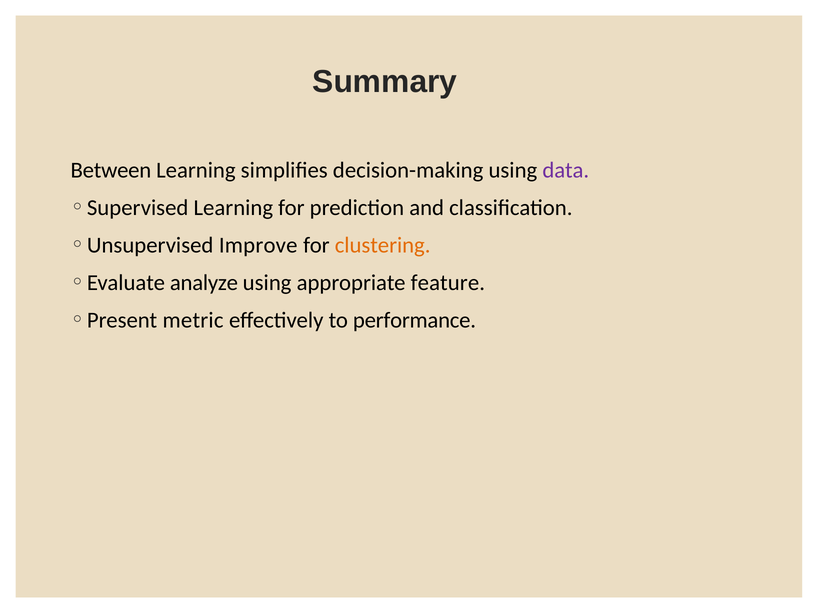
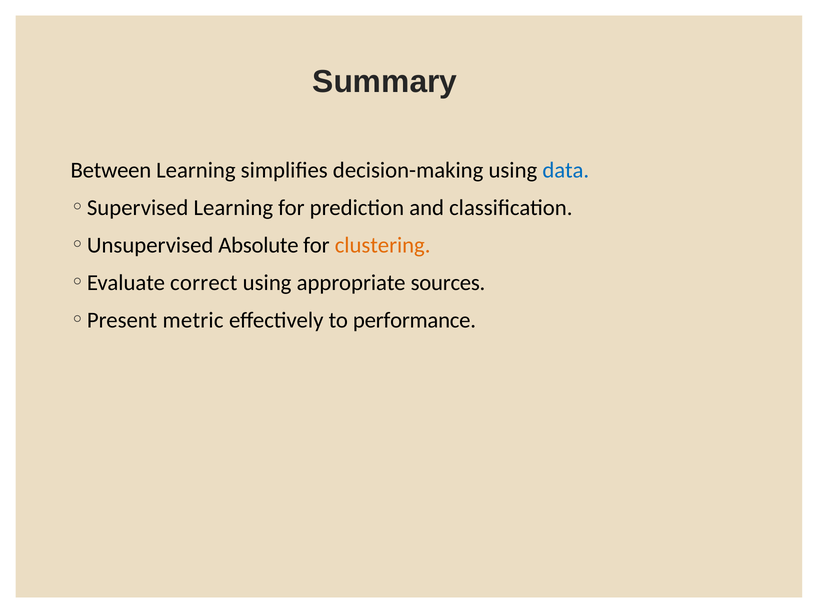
data colour: purple -> blue (566, 170)
Improve: Improve -> Absolute (258, 245)
analyze: analyze -> correct (204, 283)
feature: feature -> sources (448, 283)
